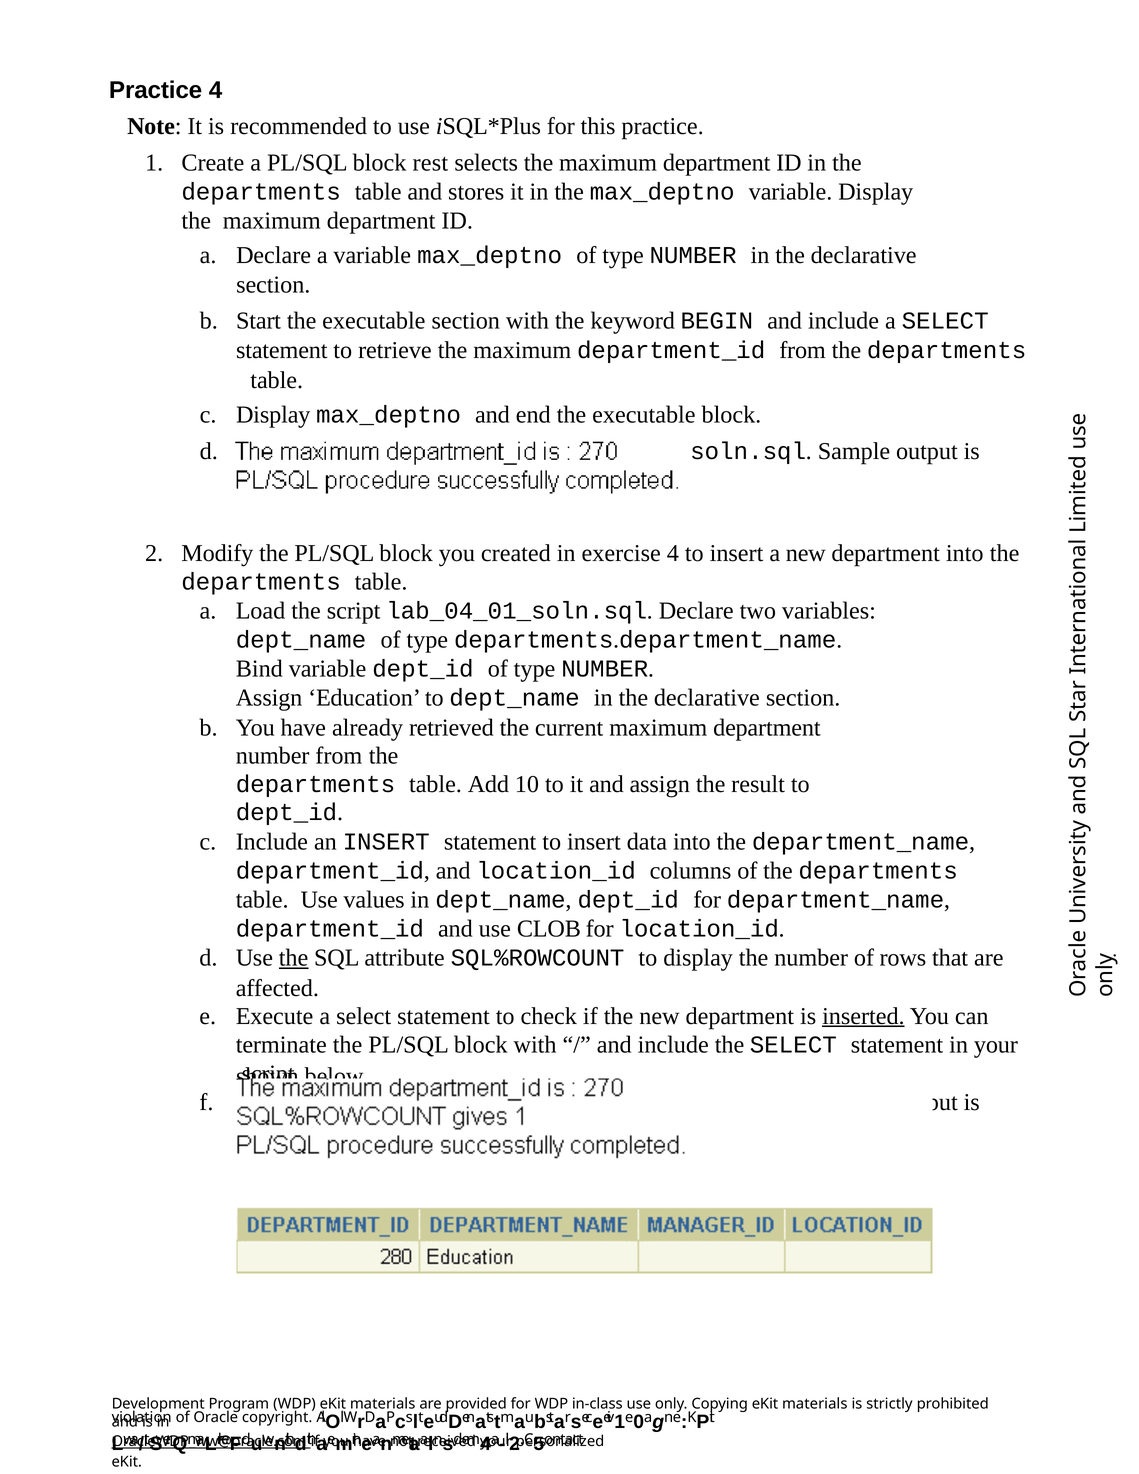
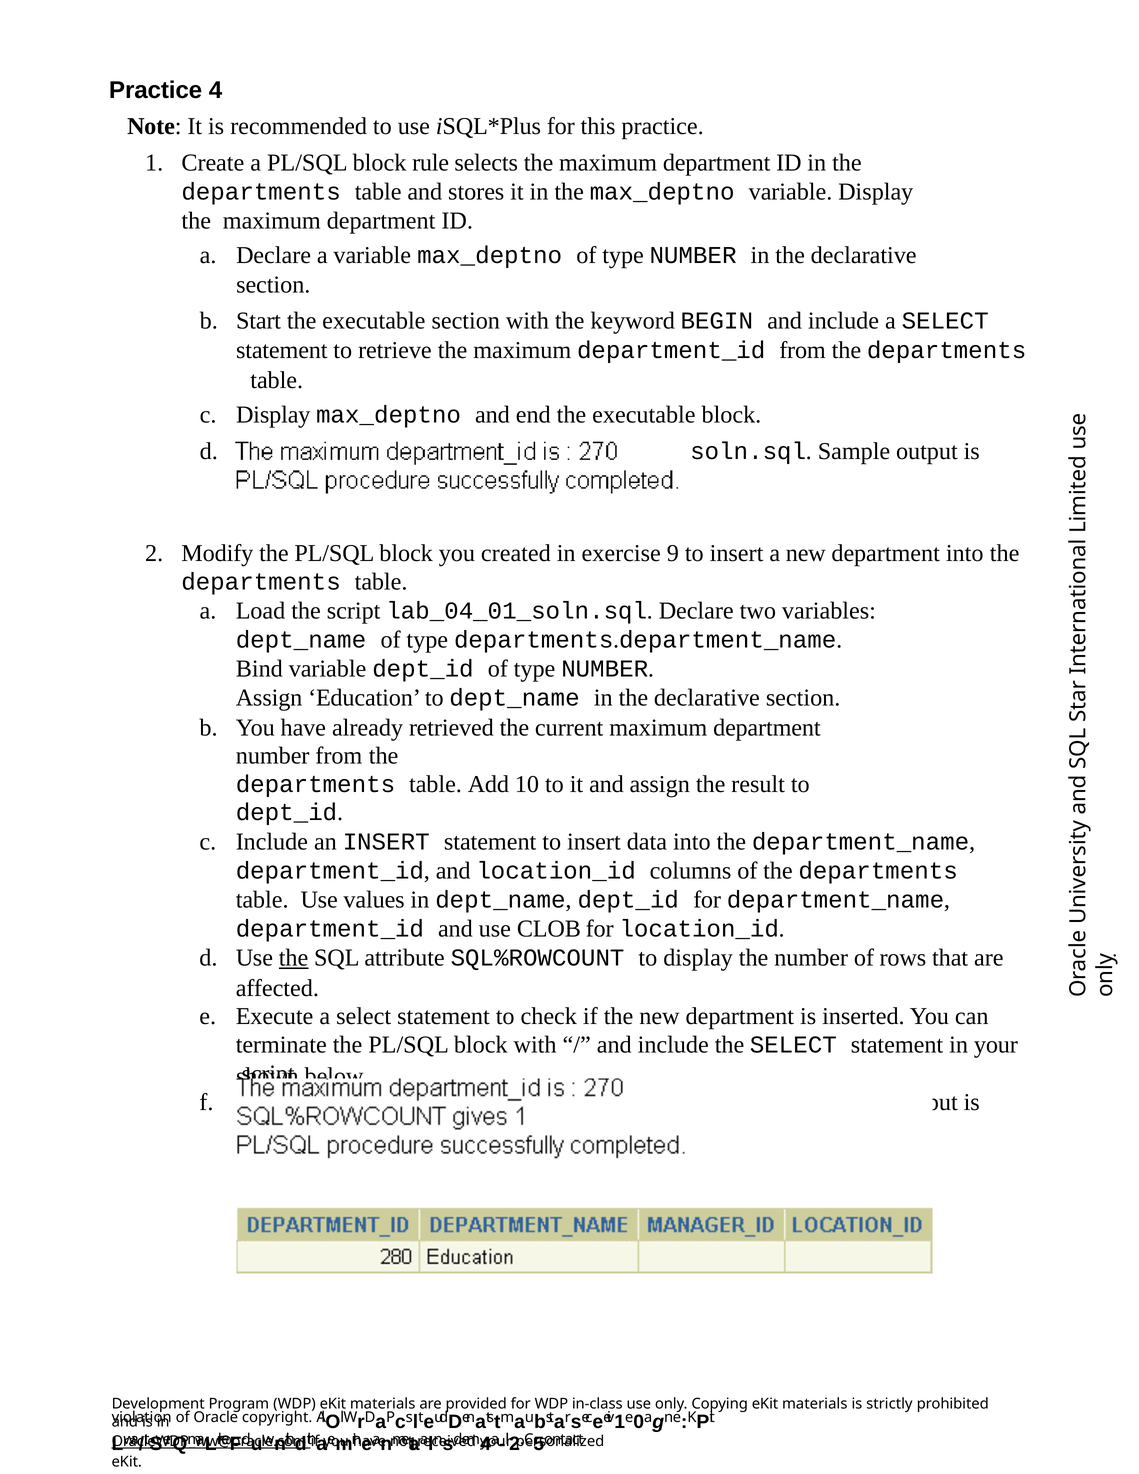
rest: rest -> rule (431, 163)
exercise 4: 4 -> 9 (673, 553)
inserted underline: present -> none (863, 1016)
